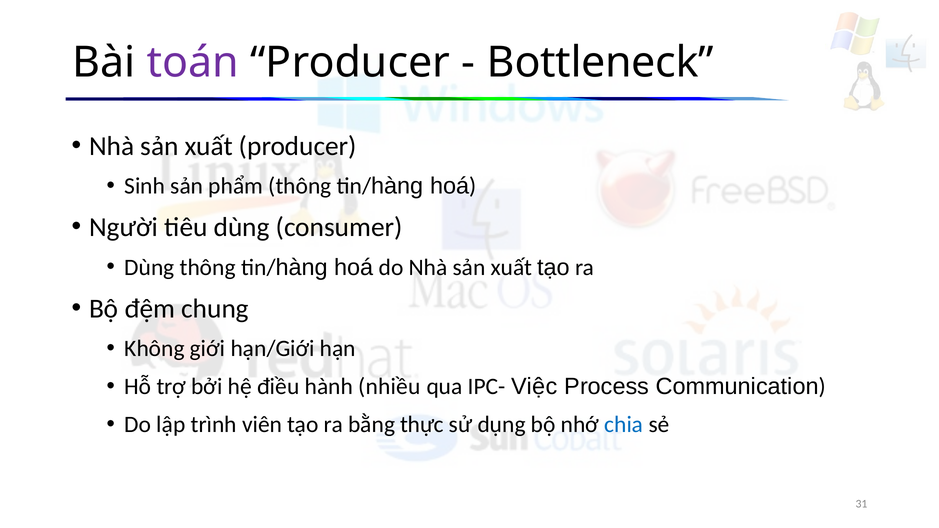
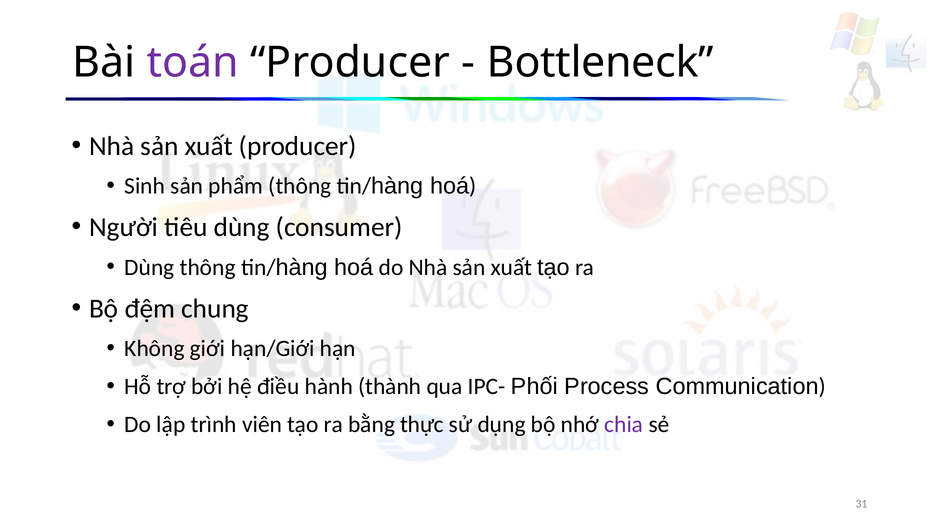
nhiều: nhiều -> thành (390, 387)
Việc: Việc -> Phối (534, 387)
chia colour: blue -> purple (624, 425)
